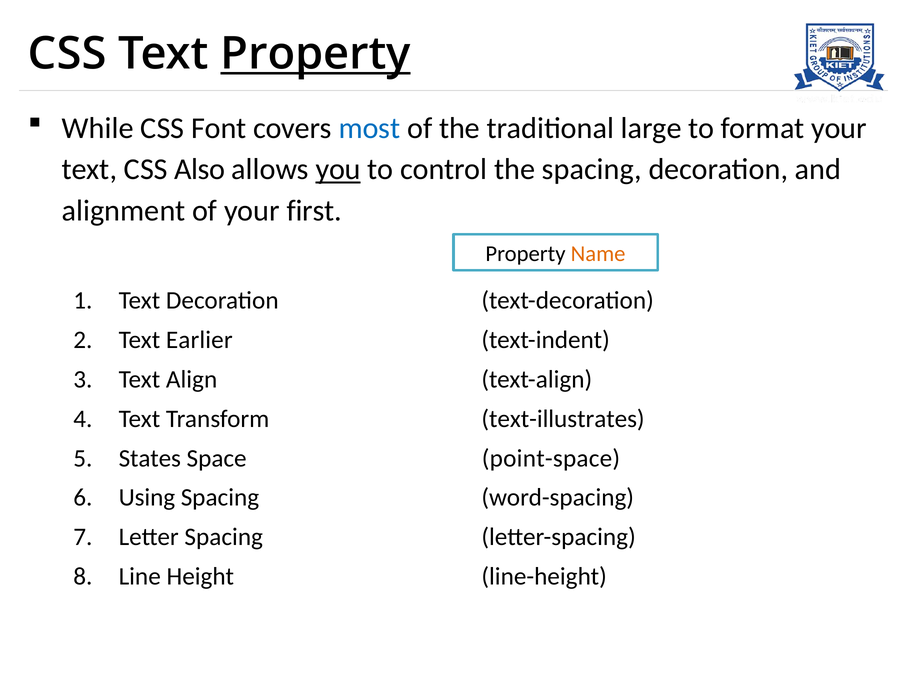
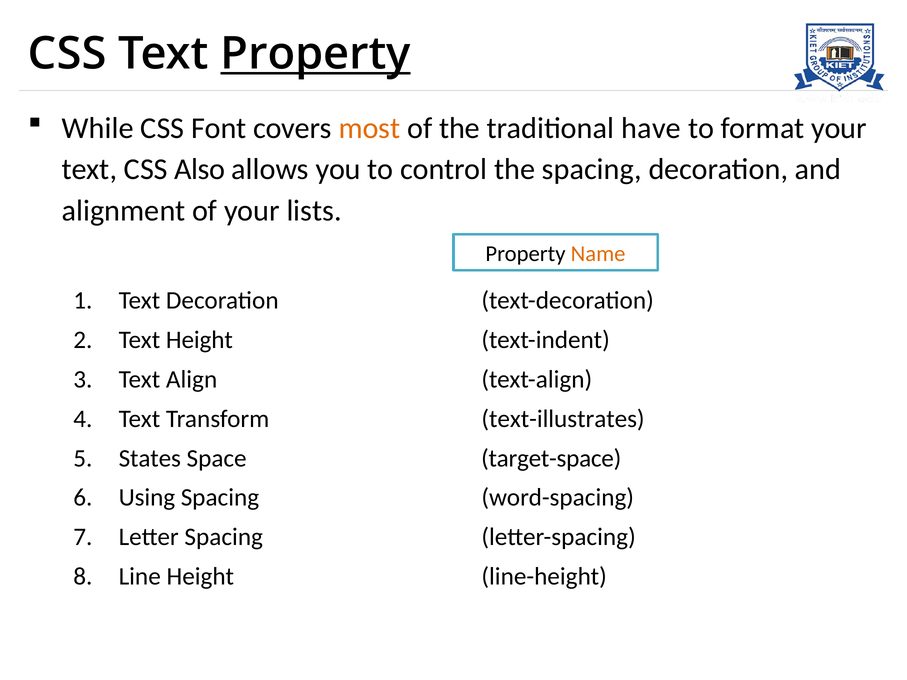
most colour: blue -> orange (369, 128)
large: large -> have (651, 128)
you underline: present -> none (338, 169)
first: first -> lists (314, 211)
Text Earlier: Earlier -> Height (199, 340)
point-space: point-space -> target-space (551, 458)
